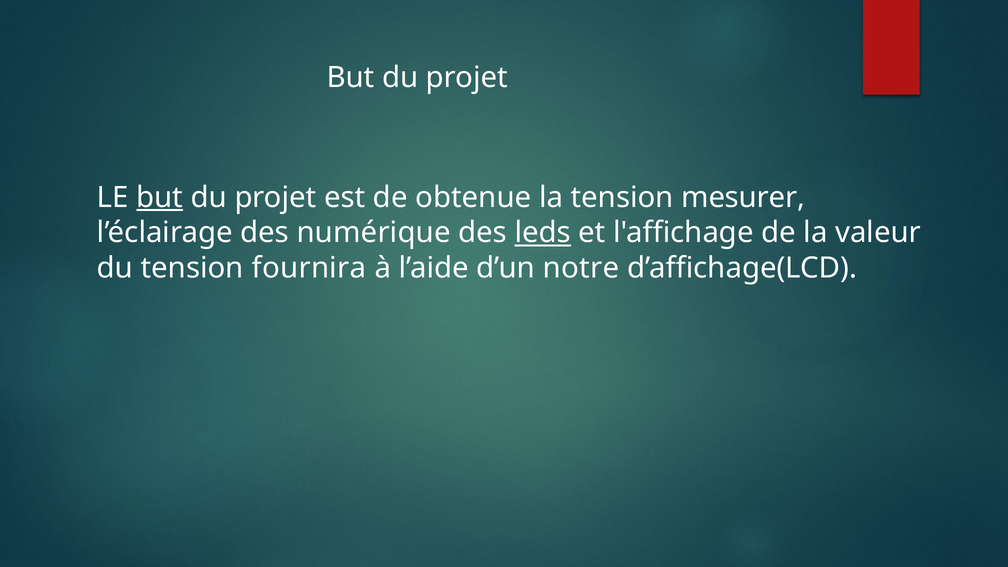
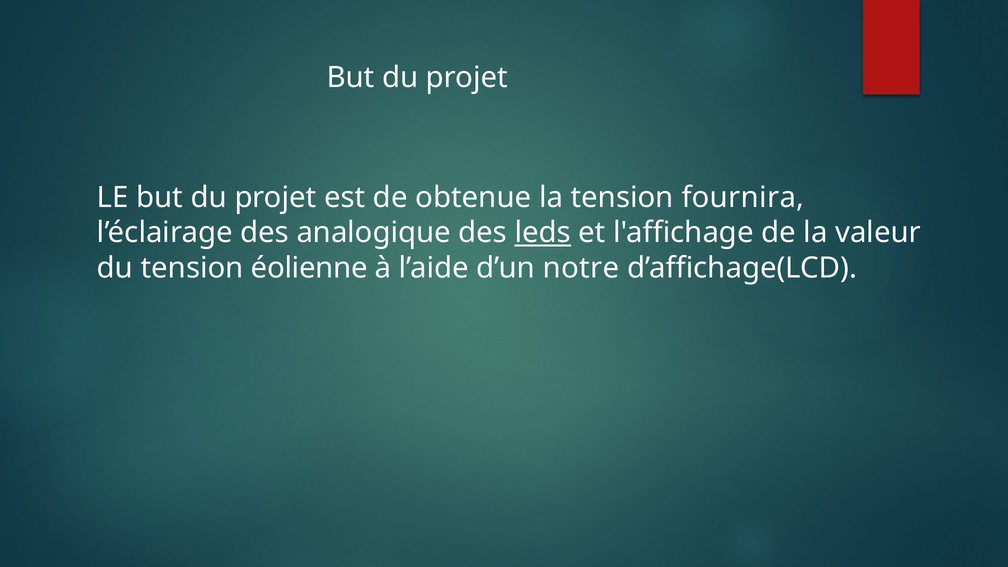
but underline: present -> none (160, 197)
mesurer: mesurer -> fournira (743, 197)
numérique: numérique -> analogique (374, 233)
fournira: fournira -> éolienne (309, 268)
